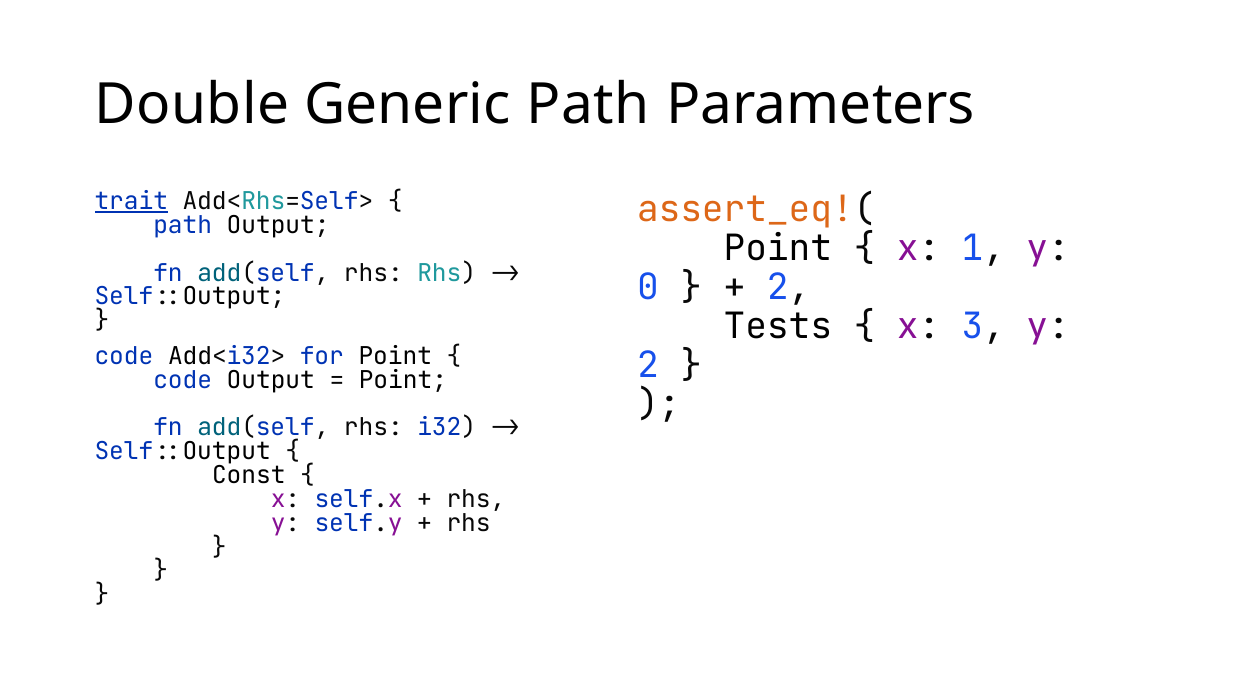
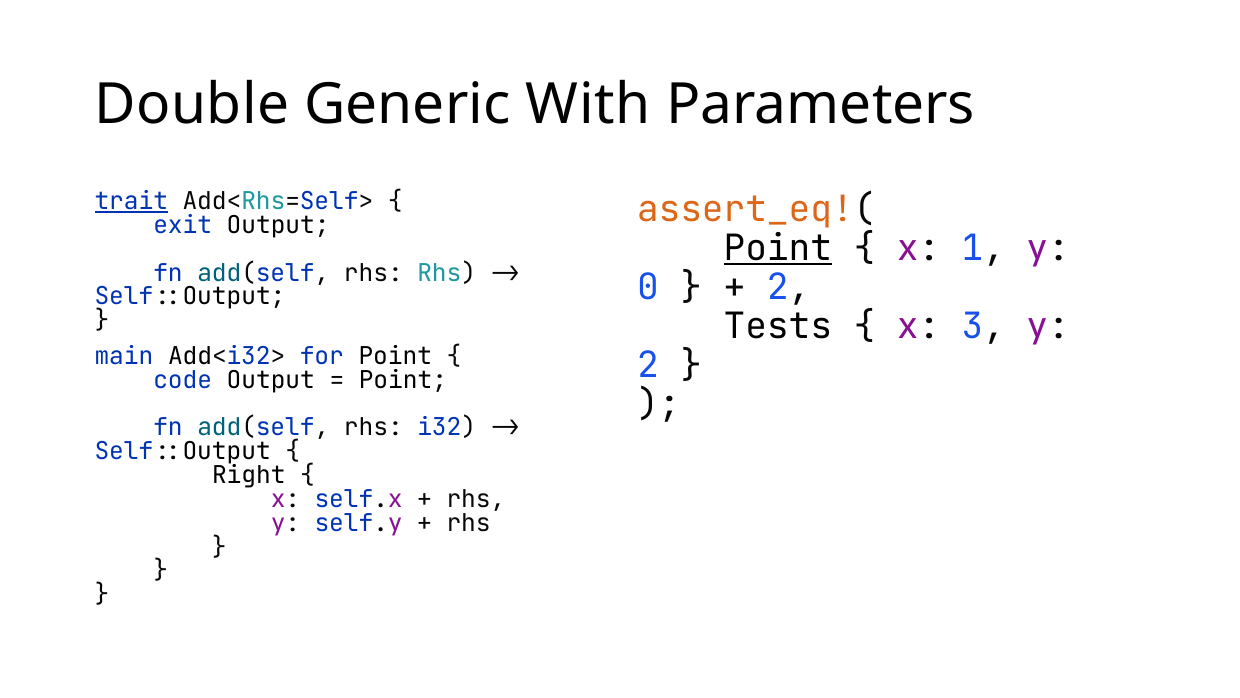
Generic Path: Path -> With (588, 104)
path: path -> exit (183, 225)
Point underline: none -> present (778, 249)
code: code -> main (124, 356)
Const: Const -> Right (249, 475)
